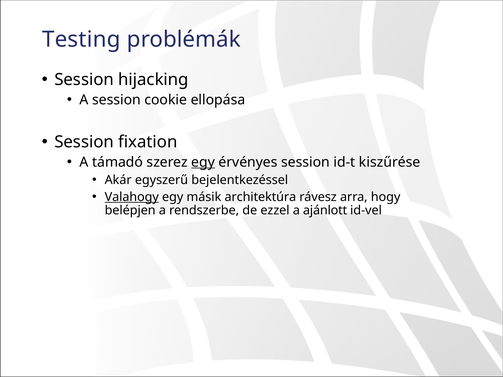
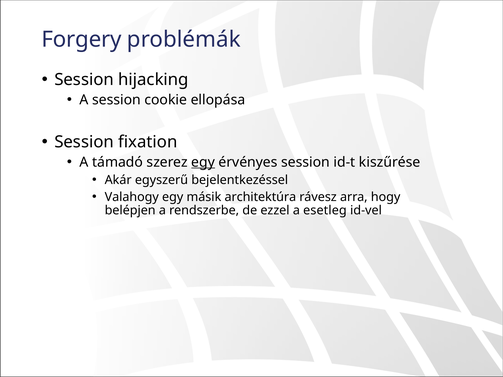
Testing: Testing -> Forgery (82, 39)
Valahogy underline: present -> none (132, 197)
ajánlott: ajánlott -> esetleg (325, 211)
